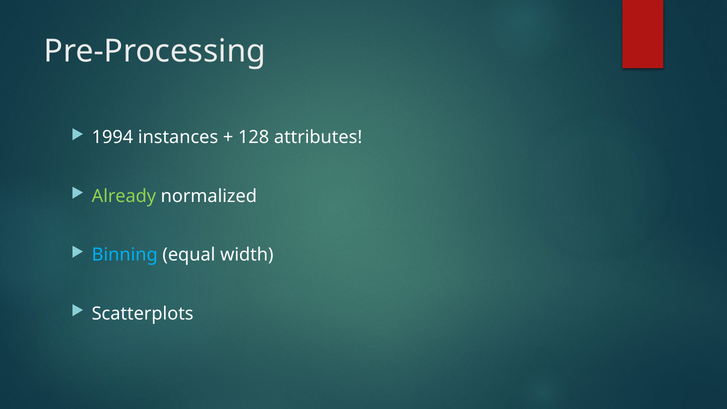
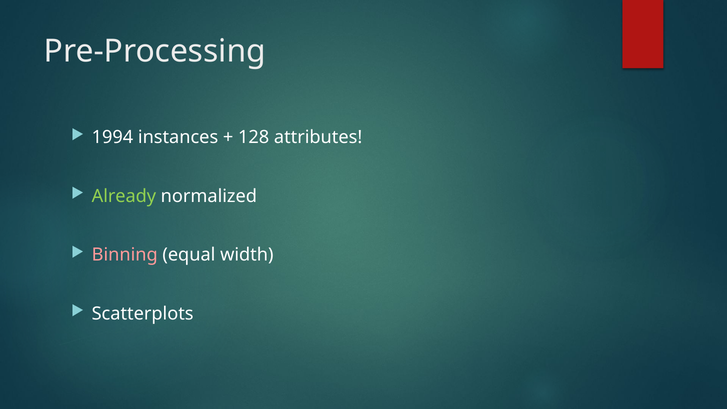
Binning colour: light blue -> pink (125, 255)
